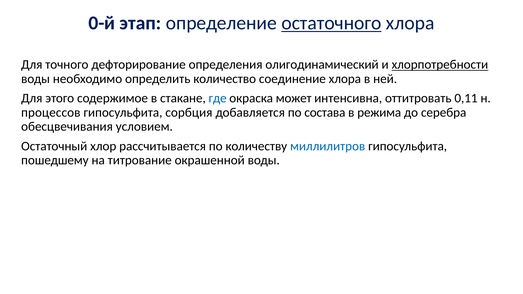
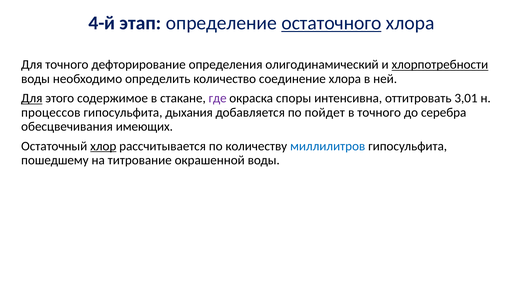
0-й: 0-й -> 4-й (102, 23)
Для underline: none -> present (32, 98)
где colour: blue -> purple (218, 98)
может: может -> споры (294, 98)
0,11: 0,11 -> 3,01 (466, 98)
сорбция: сорбция -> дыхания (189, 112)
состава: состава -> пойдет (325, 112)
в режима: режима -> точного (379, 112)
условием: условием -> имеющих (144, 127)
хлор underline: none -> present (103, 146)
